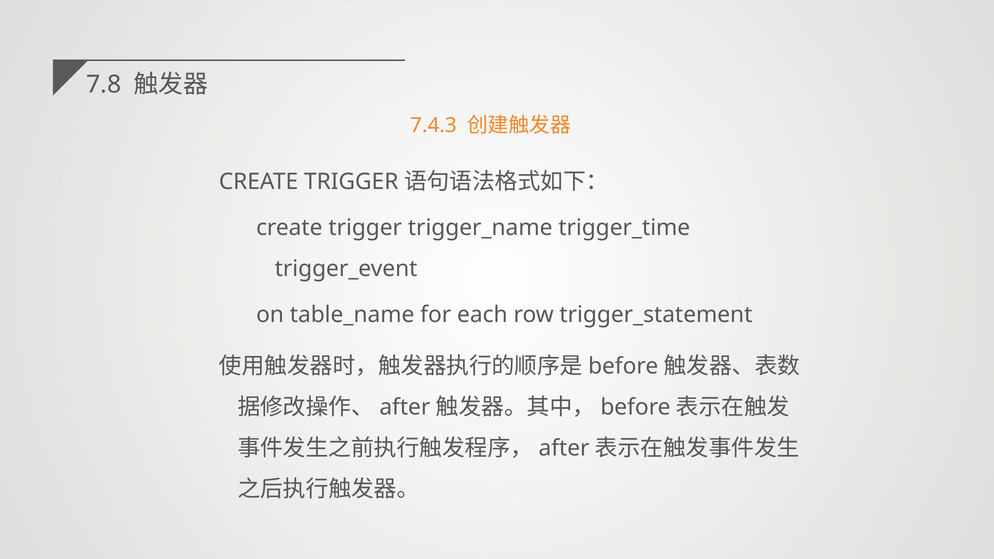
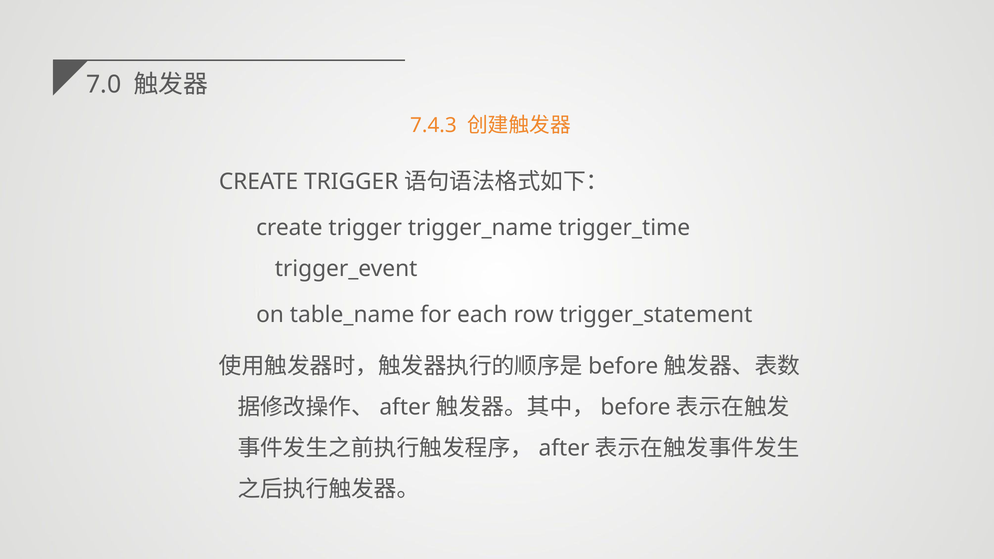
7.8: 7.8 -> 7.0 (104, 85)
